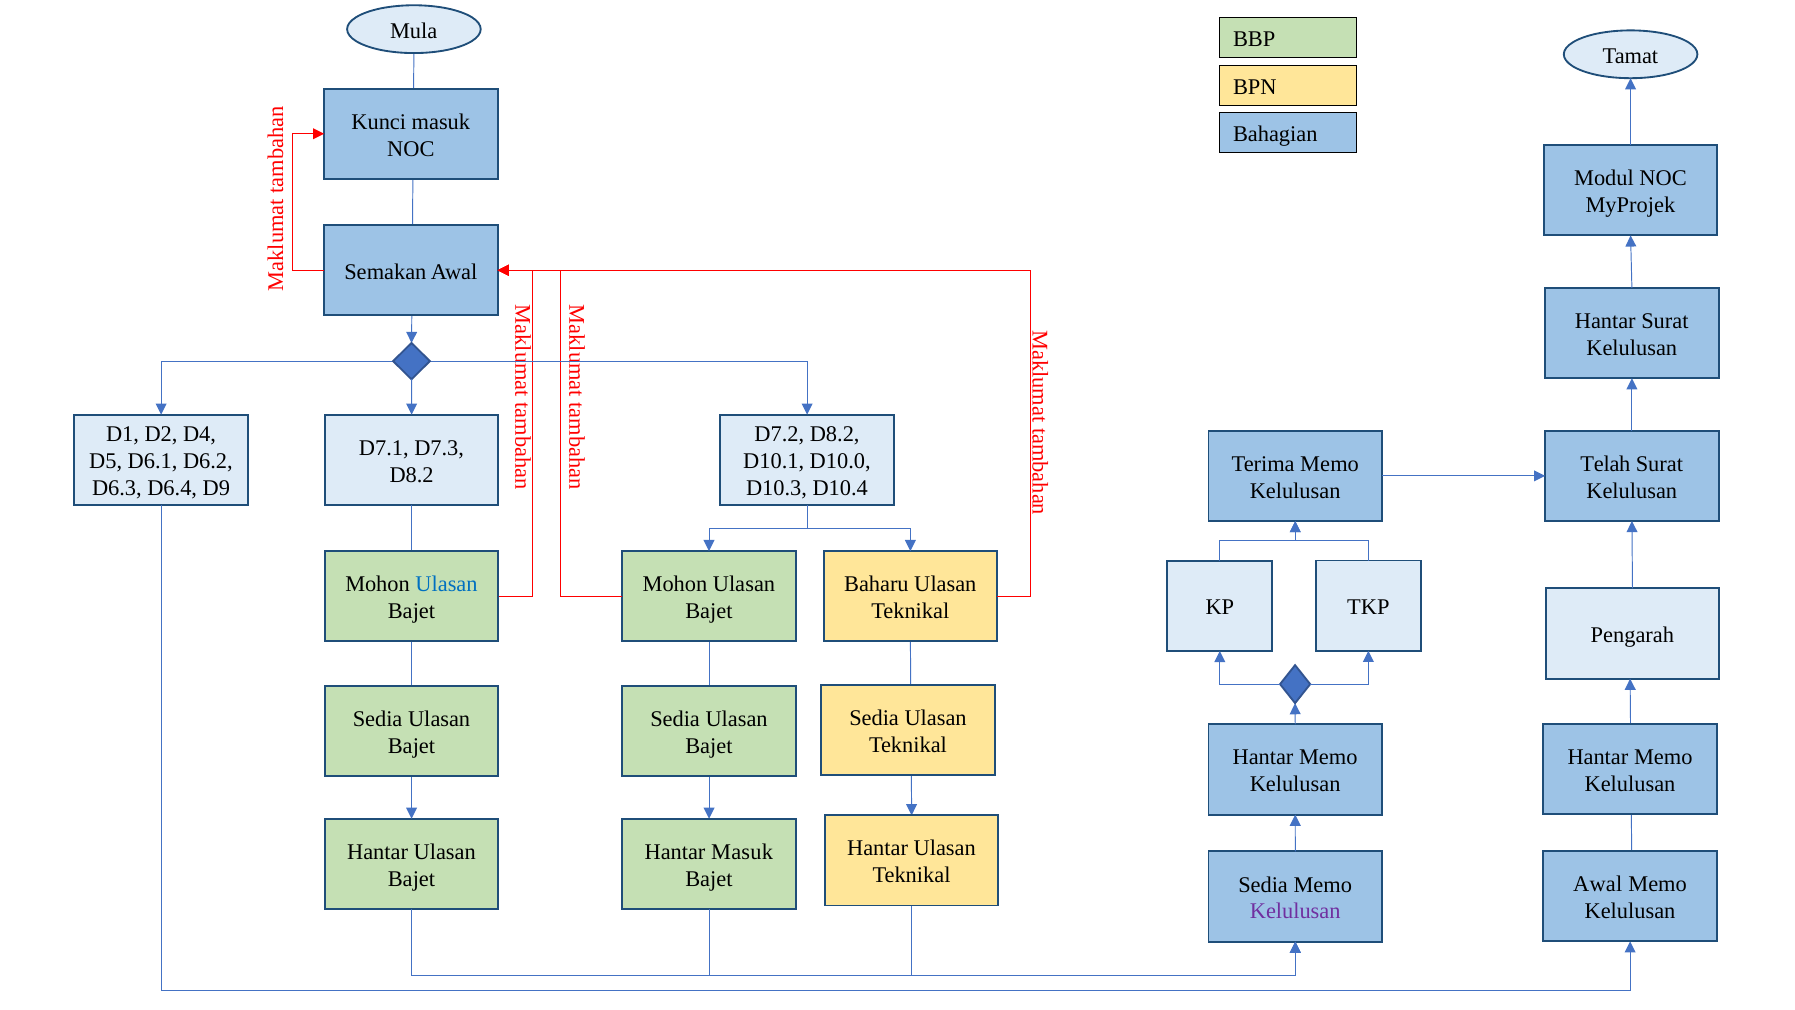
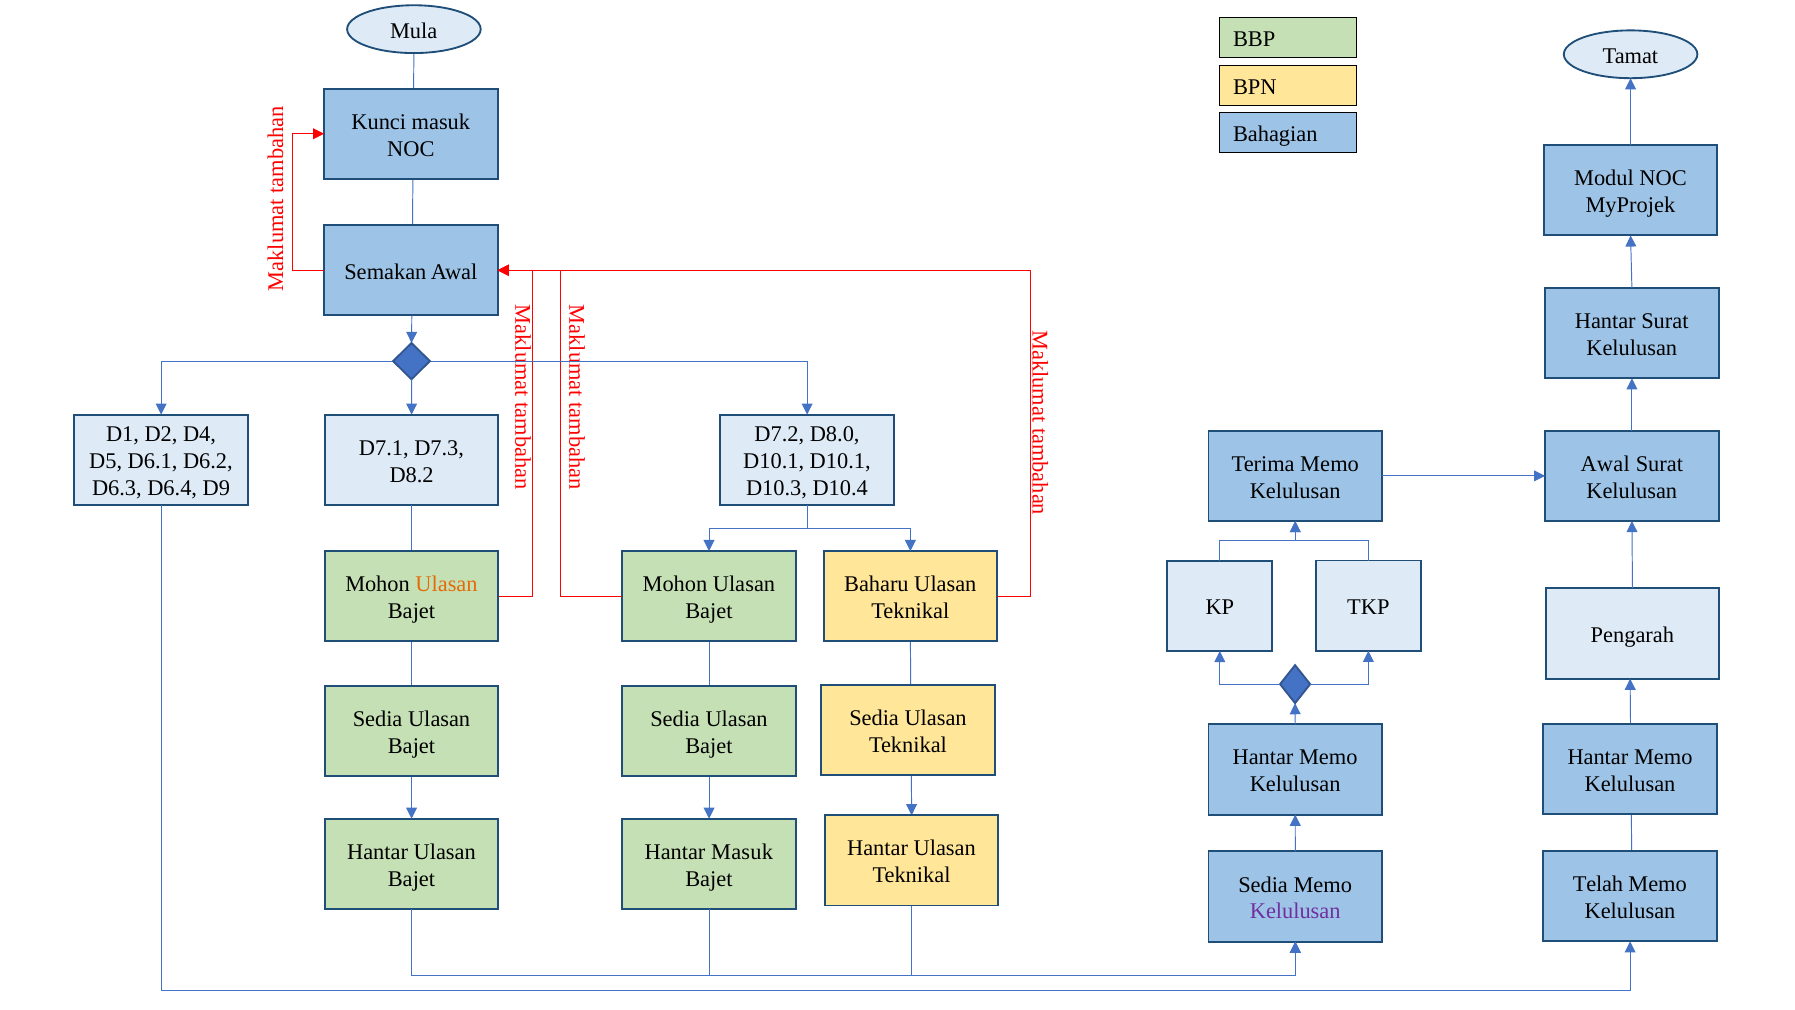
D7.2 D8.2: D8.2 -> D8.0 (835, 434)
D10.1 D10.0: D10.0 -> D10.1 (840, 461)
Telah: Telah -> Awal (1605, 464)
Ulasan colour: blue -> orange (447, 584)
Awal: Awal -> Telah (1598, 884)
